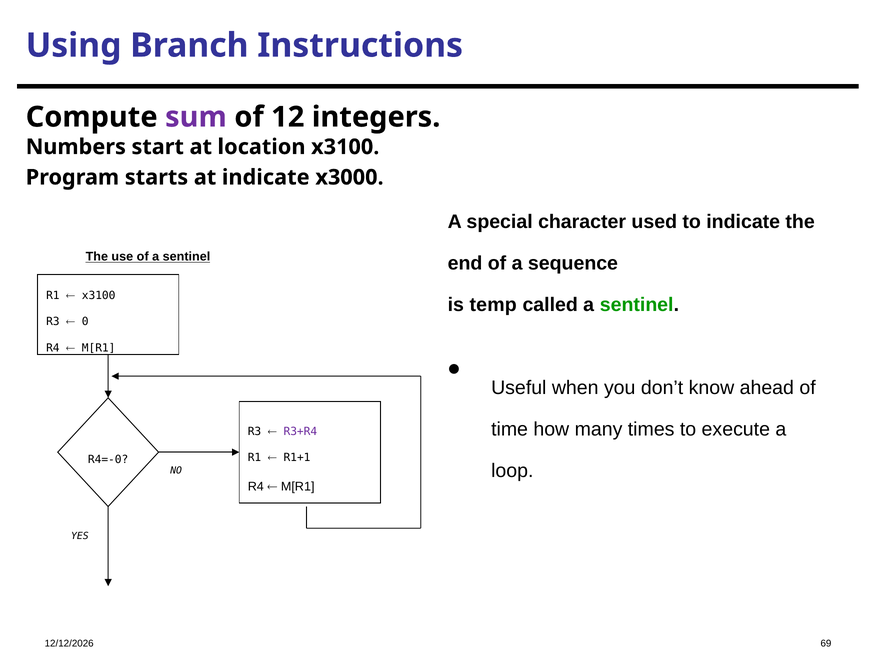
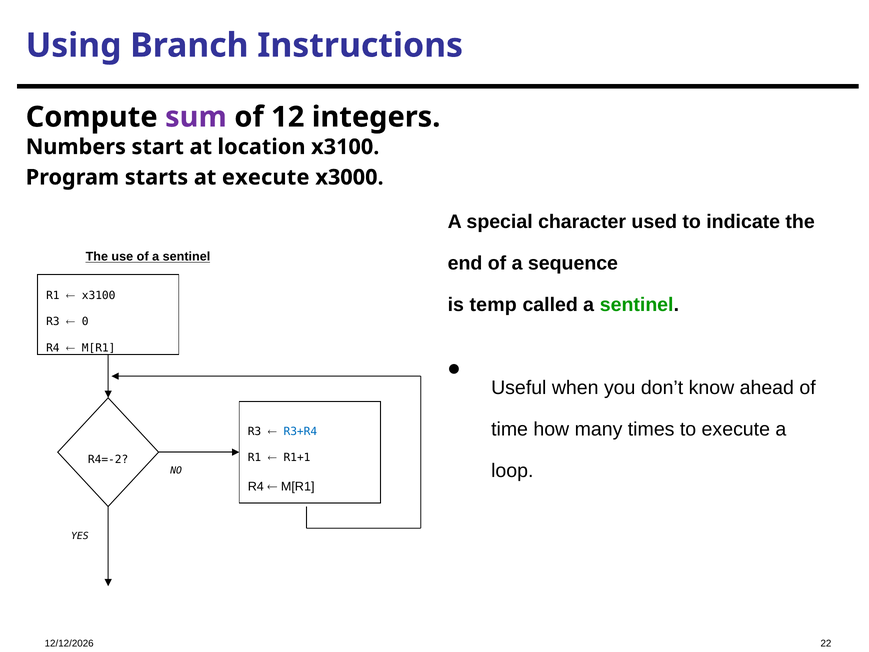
at indicate: indicate -> execute (266, 177)
R3+R4 colour: purple -> blue (300, 431)
R4=-0: R4=-0 -> R4=-2 (108, 459)
69: 69 -> 22 (826, 643)
